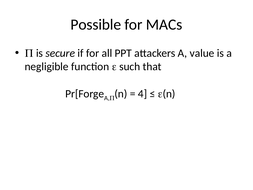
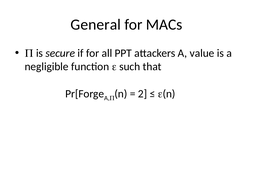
Possible: Possible -> General (96, 24)
4: 4 -> 2 (143, 94)
